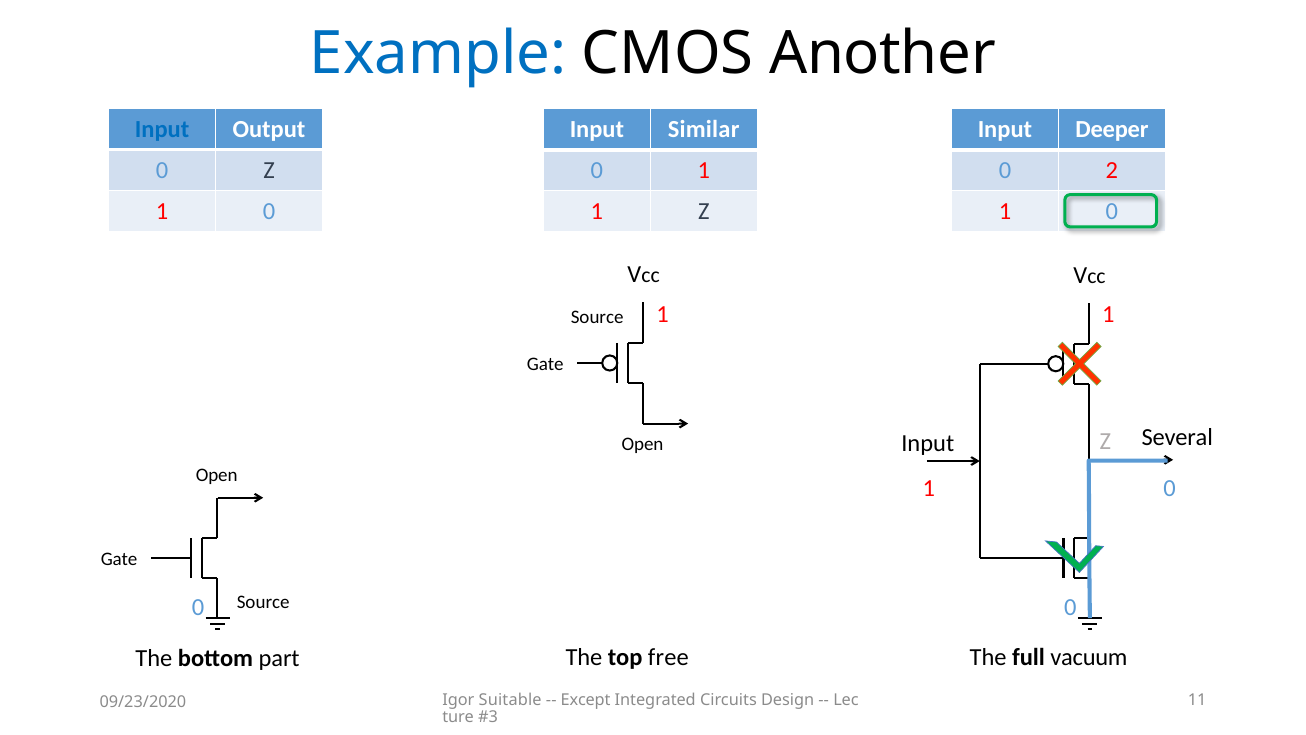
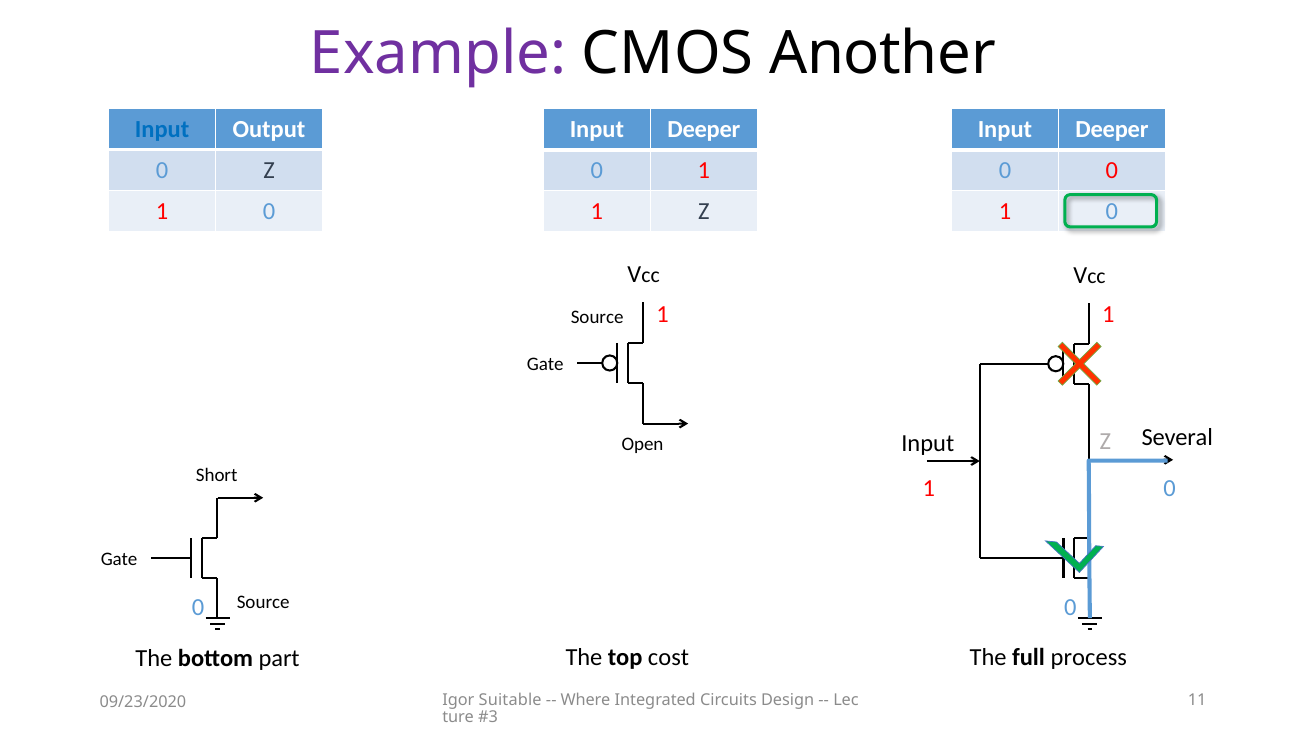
Example colour: blue -> purple (438, 54)
Similar: Similar -> Deeper (704, 130)
0 2: 2 -> 0 (1112, 171)
Open: Open -> Short (217, 475)
free: free -> cost (669, 657)
vacuum: vacuum -> process (1089, 657)
Except: Except -> Where (586, 700)
